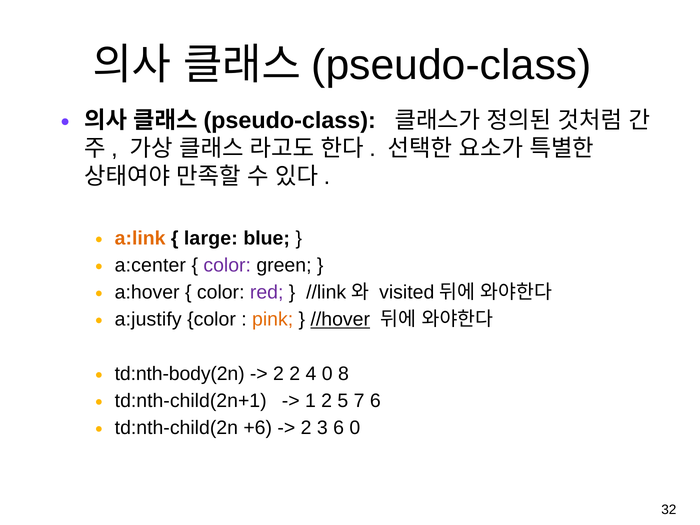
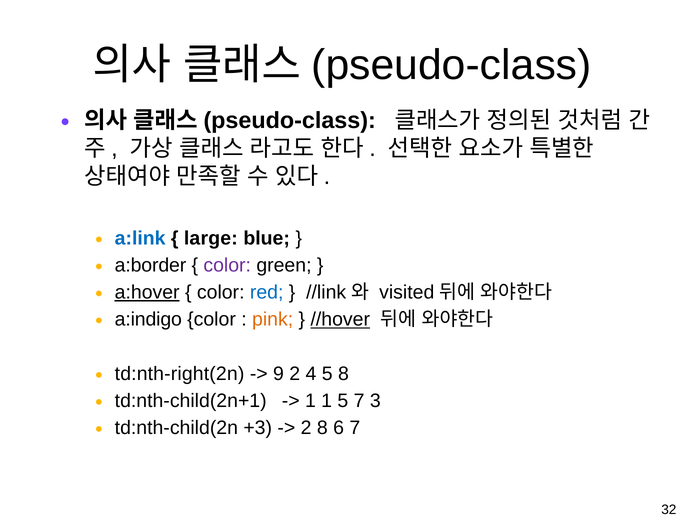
a:link colour: orange -> blue (140, 238)
a:center: a:center -> a:border (150, 265)
a:hover underline: none -> present (147, 292)
red colour: purple -> blue (267, 292)
a:justify: a:justify -> a:indigo (148, 320)
td:nth-body(2n: td:nth-body(2n -> td:nth-right(2n (180, 374)
2: 2 -> 9 (279, 374)
4 0: 0 -> 5 (327, 374)
1 2: 2 -> 1 (327, 401)
7 6: 6 -> 3 (375, 401)
+6: +6 -> +3 (258, 428)
2 3: 3 -> 8 (322, 428)
6 0: 0 -> 7 (355, 428)
